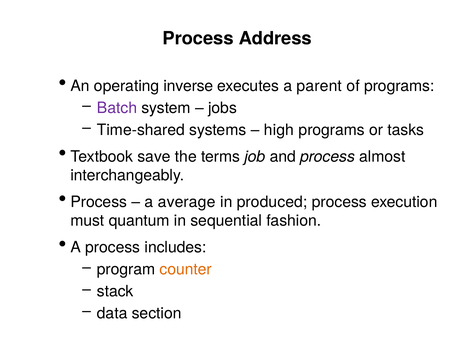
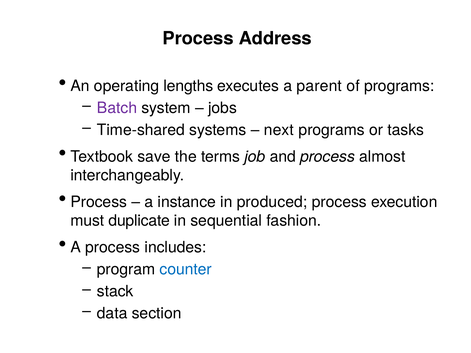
inverse: inverse -> lengths (188, 86)
high: high -> next (279, 130)
average: average -> instance (187, 202)
quantum: quantum -> duplicate (139, 221)
counter colour: orange -> blue (186, 270)
